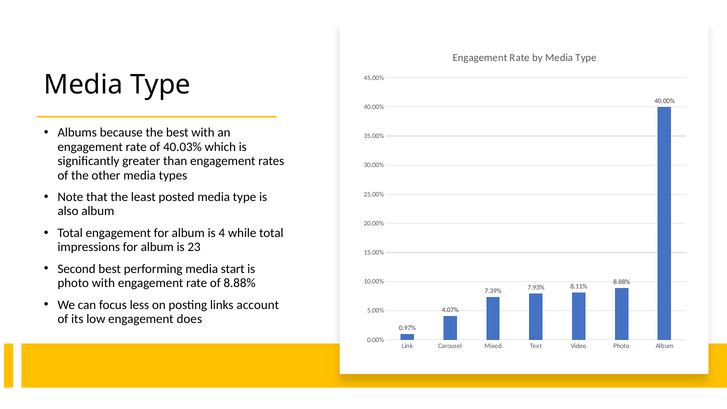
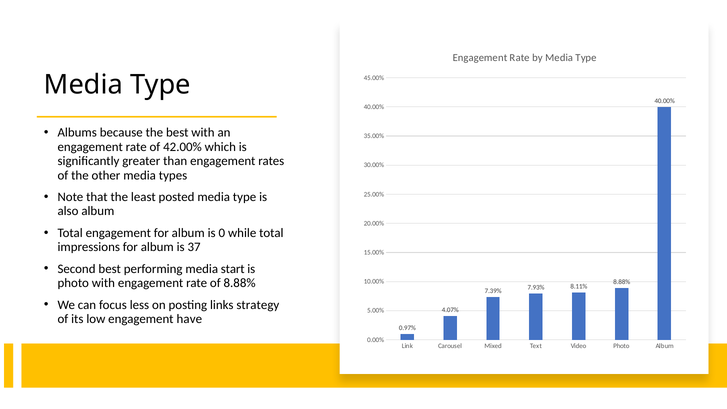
40.03%: 40.03% -> 42.00% (182, 147)
4: 4 -> 0 (222, 233)
23: 23 -> 37 (194, 247)
account: account -> strategy (258, 305)
does: does -> have (189, 319)
